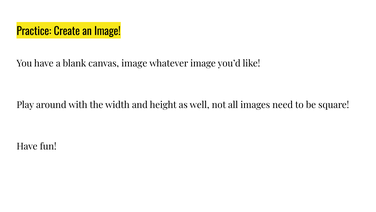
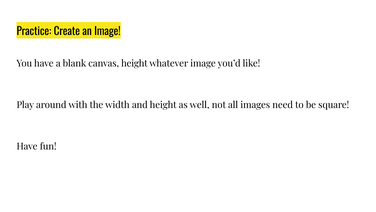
canvas image: image -> height (134, 63)
